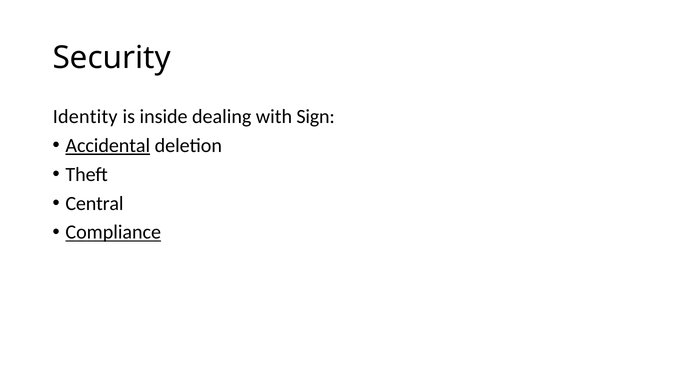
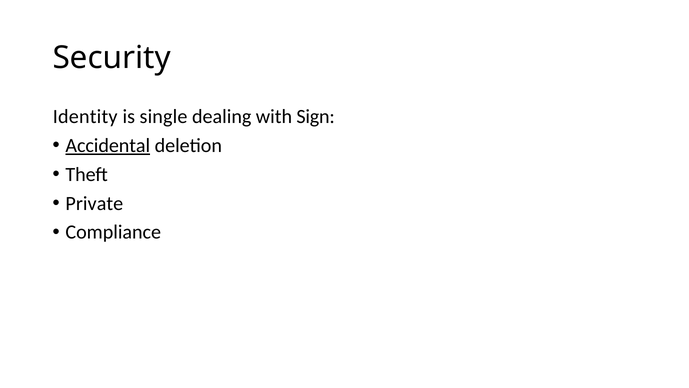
inside: inside -> single (164, 116)
Central: Central -> Private (94, 203)
Compliance underline: present -> none (113, 232)
